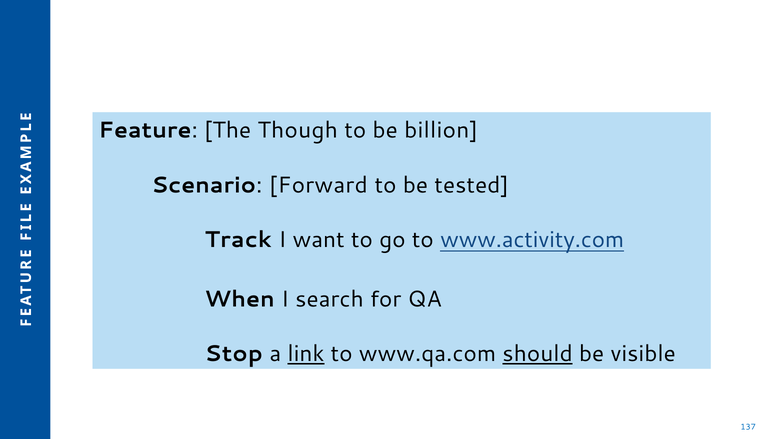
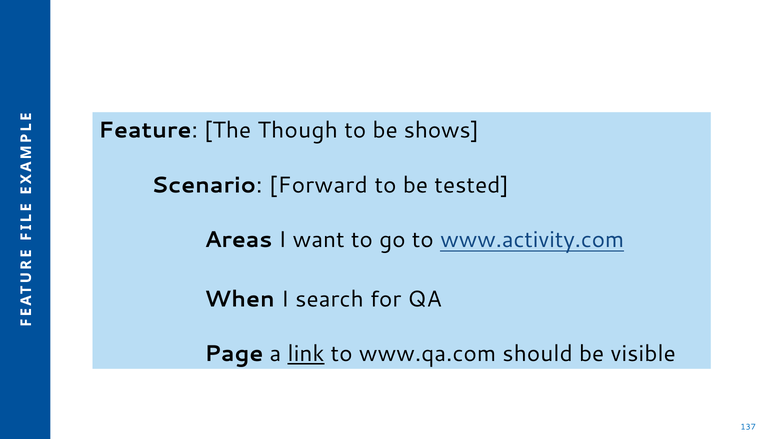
billion: billion -> shows (441, 130)
Track: Track -> Areas (238, 240)
Stop: Stop -> Page (234, 354)
should underline: present -> none (538, 354)
